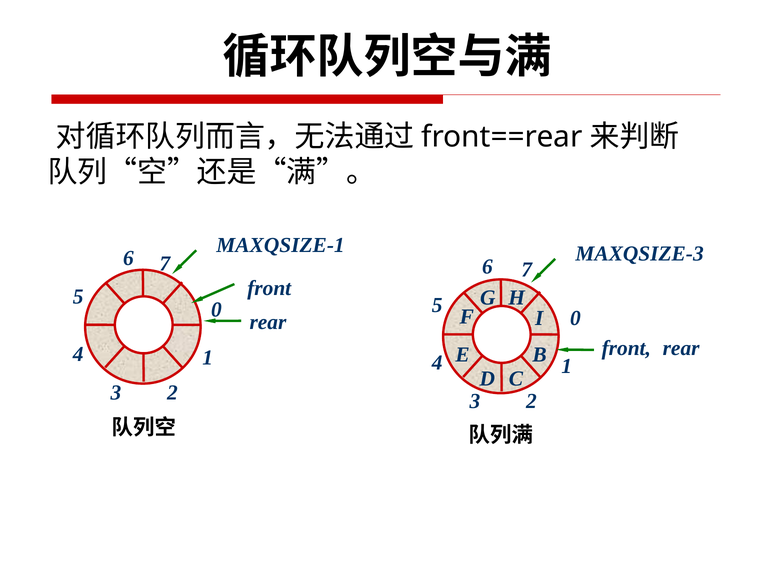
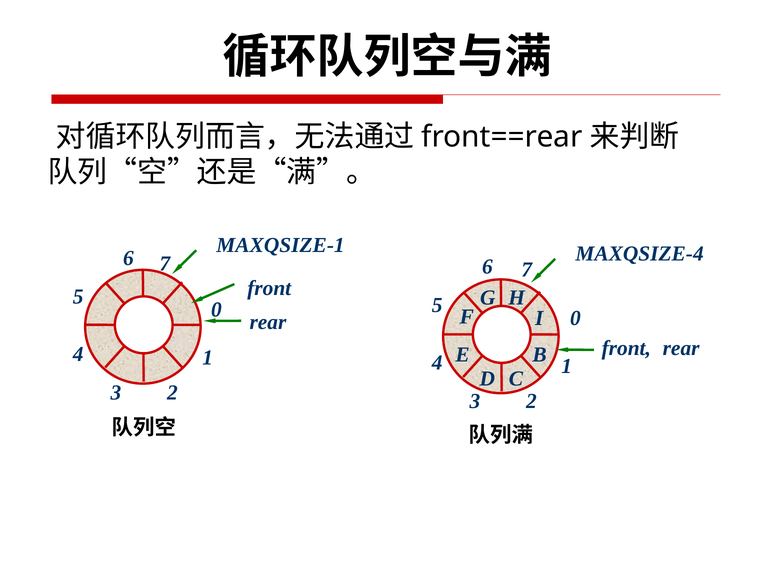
MAXQSIZE-3: MAXQSIZE-3 -> MAXQSIZE-4 (640, 254)
